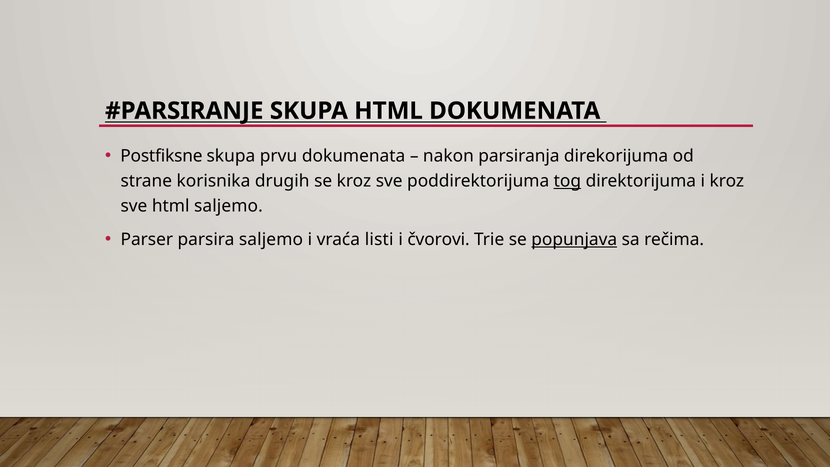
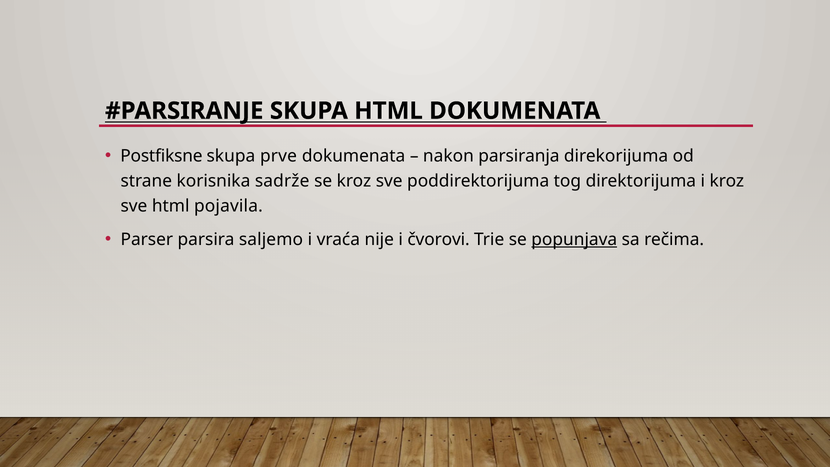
prvu: prvu -> prve (278, 156)
drugih: drugih -> sadrže (282, 181)
tog underline: present -> none (567, 181)
html saljemo: saljemo -> pojavila (228, 206)
listi: listi -> nije (379, 239)
